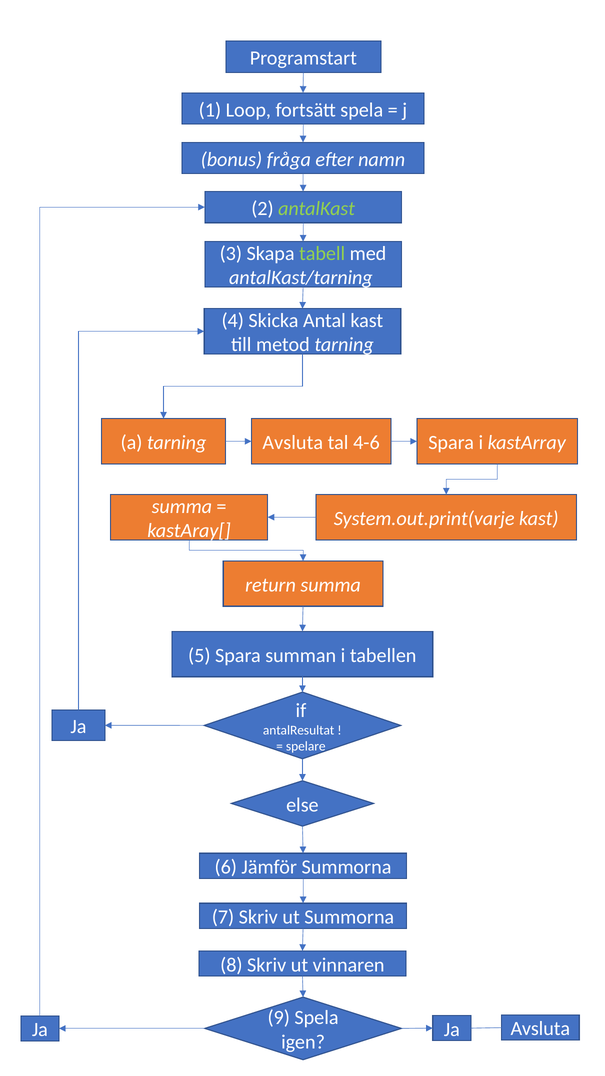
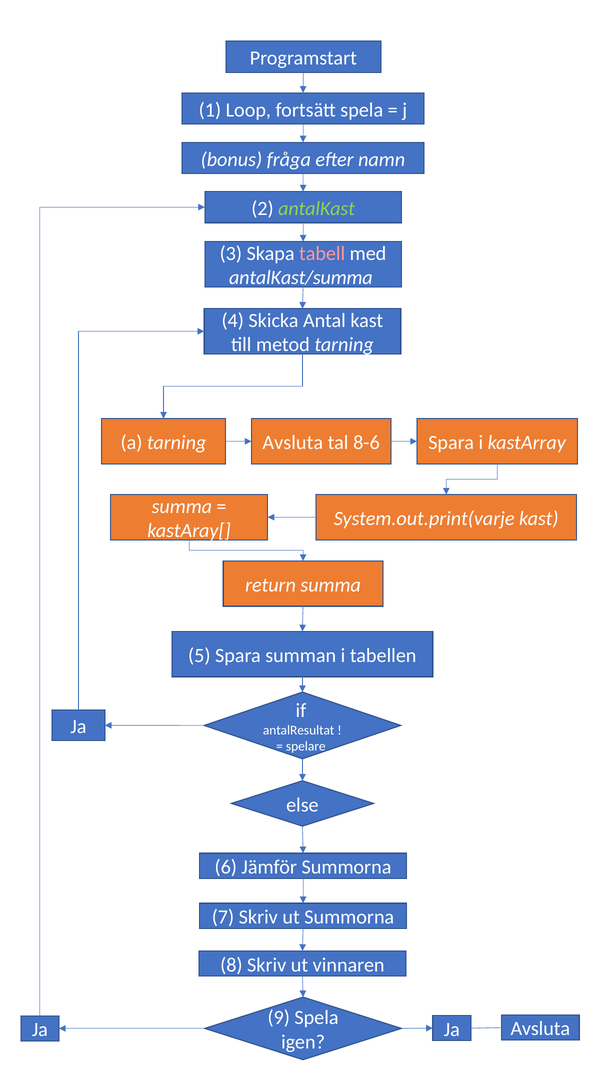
tabell colour: light green -> pink (322, 253)
antalKast/tarning: antalKast/tarning -> antalKast/summa (301, 278)
4-6: 4-6 -> 8-6 (366, 443)
